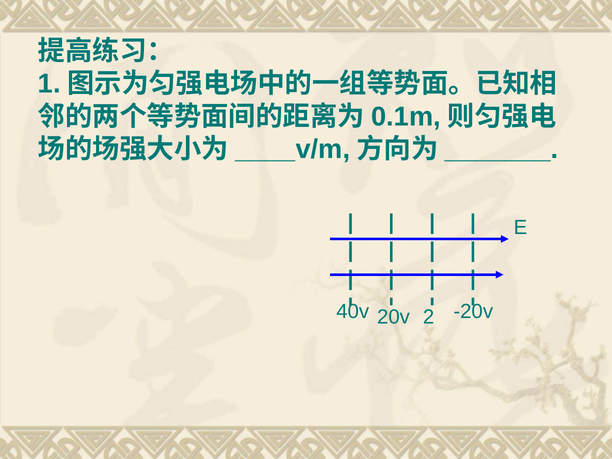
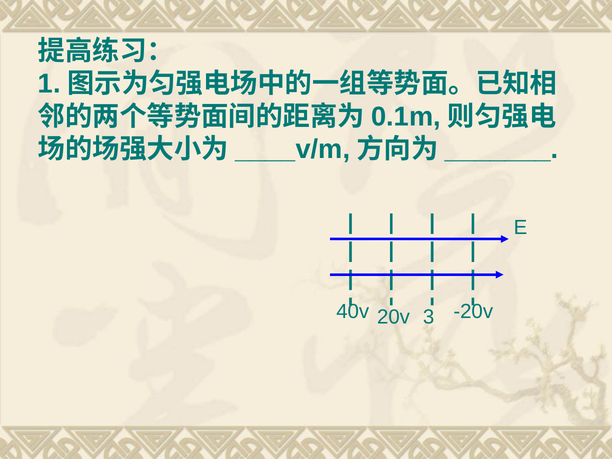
2: 2 -> 3 (429, 317)
